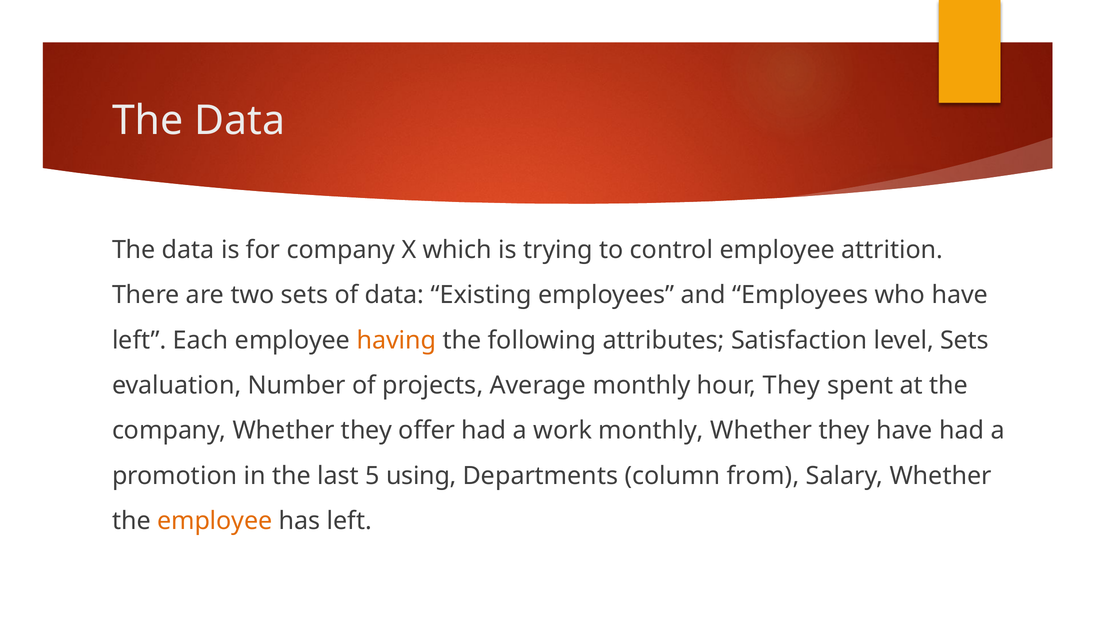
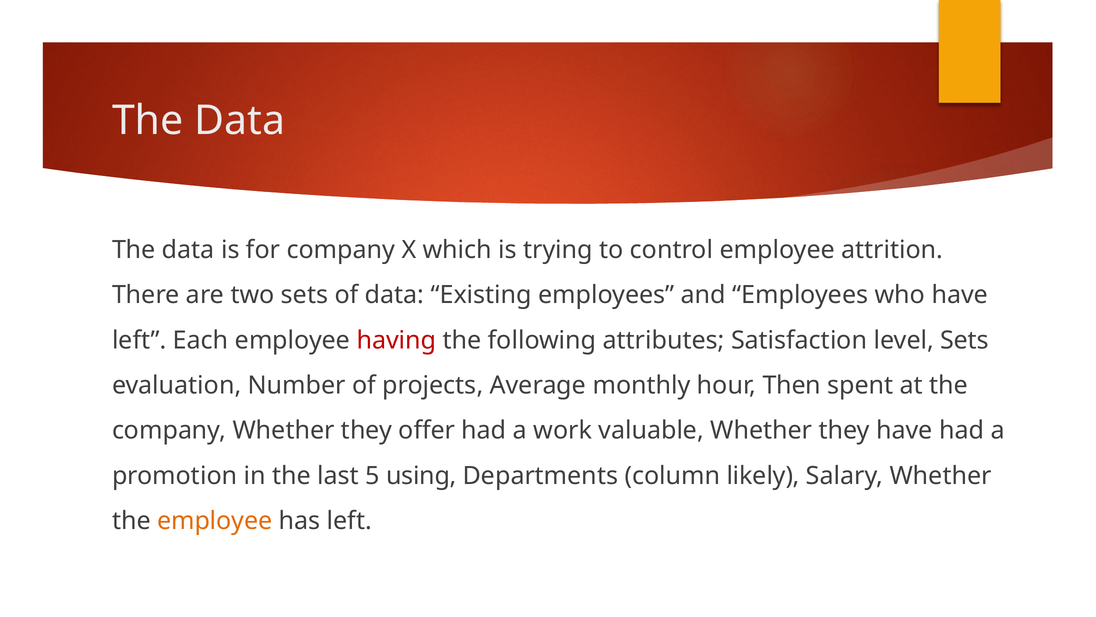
having colour: orange -> red (396, 340)
hour They: They -> Then (792, 385)
work monthly: monthly -> valuable (651, 430)
from: from -> likely (763, 475)
